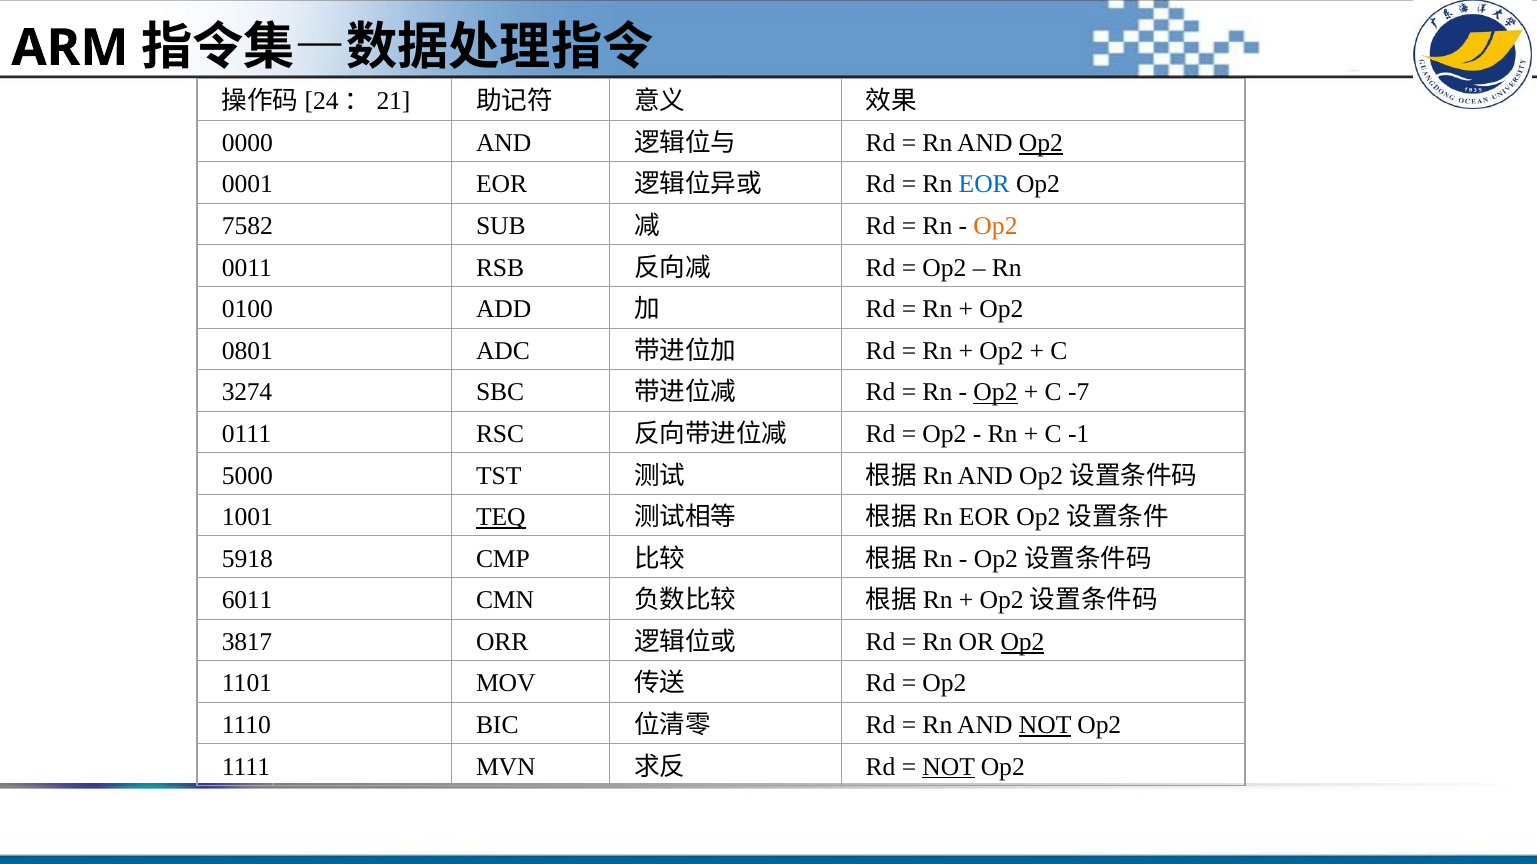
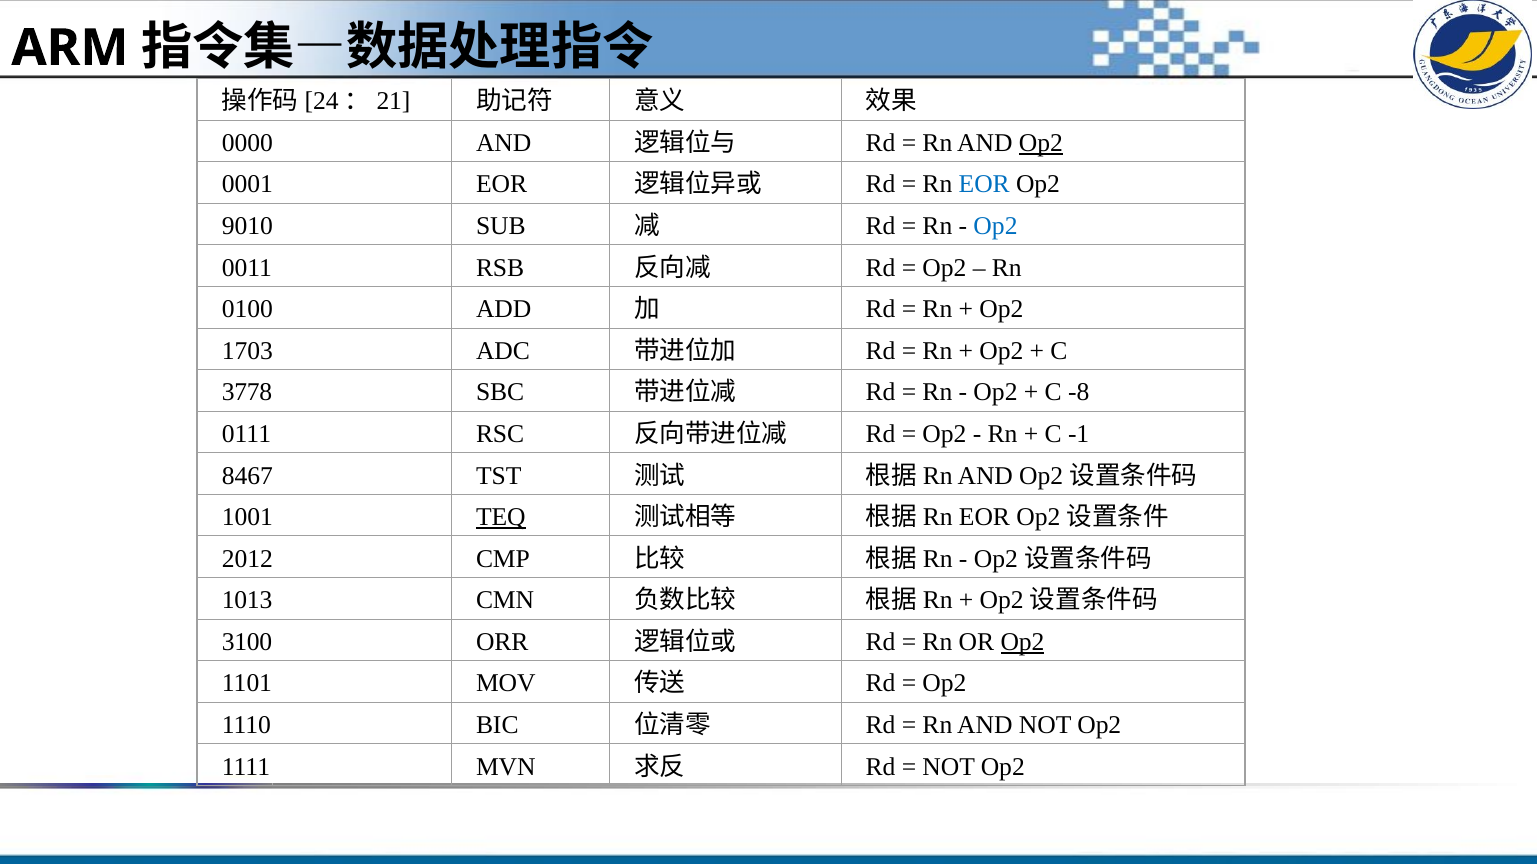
7582: 7582 -> 9010 (247, 226)
Op2 colour: orange -> blue (996, 226)
0801: 0801 -> 1703 (247, 351)
3274: 3274 -> 3778 (247, 393)
Op2 underline: present -> none (996, 393)
-7: -7 -> -8 (1079, 393)
5000: 5000 -> 8467 (247, 476)
5918: 5918 -> 2012 (247, 559)
6011: 6011 -> 1013 (247, 601)
3817: 3817 -> 3100 (247, 642)
NOT underline: present -> none (1045, 726)
NOT underline: present -> none (949, 767)
